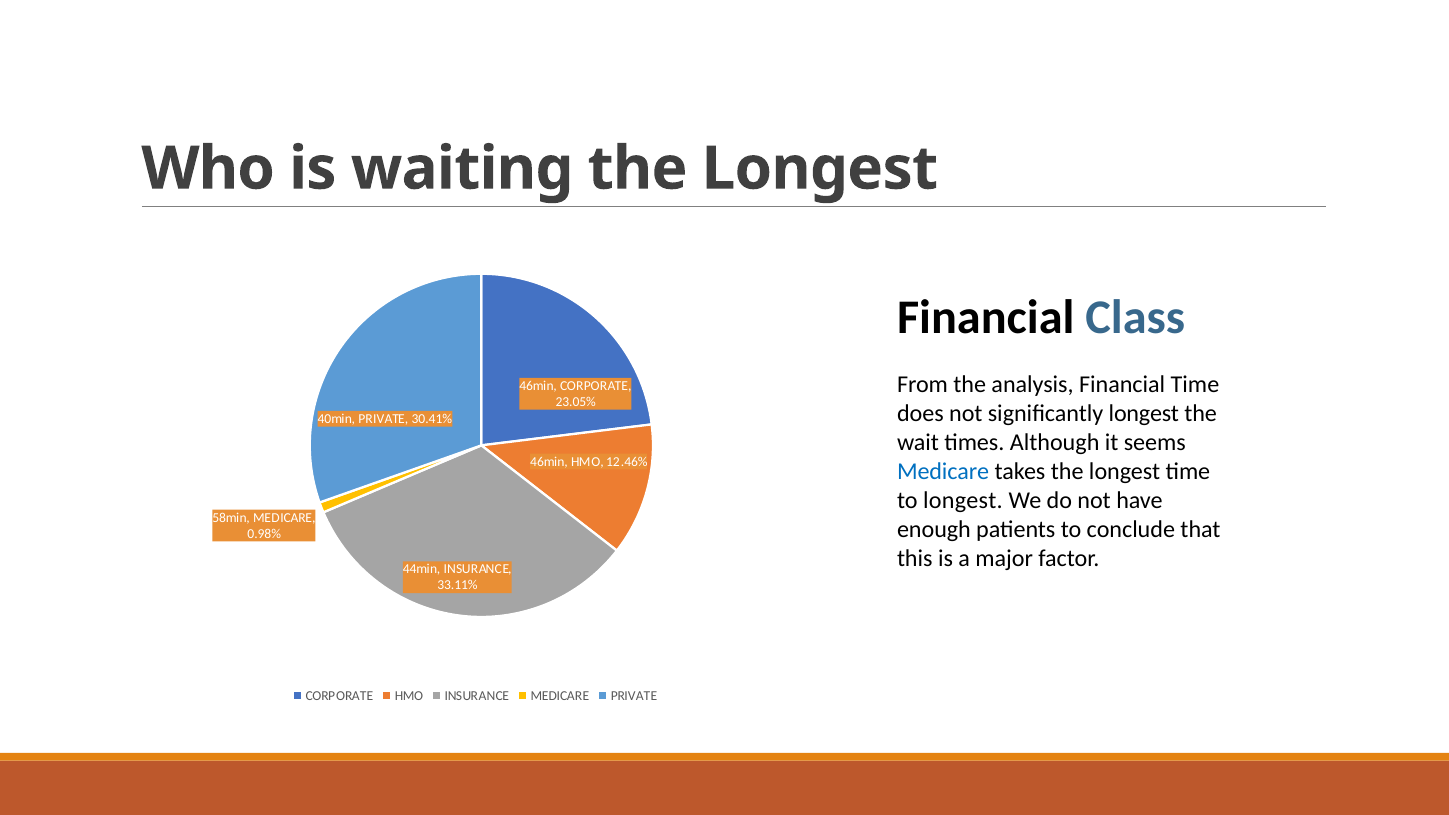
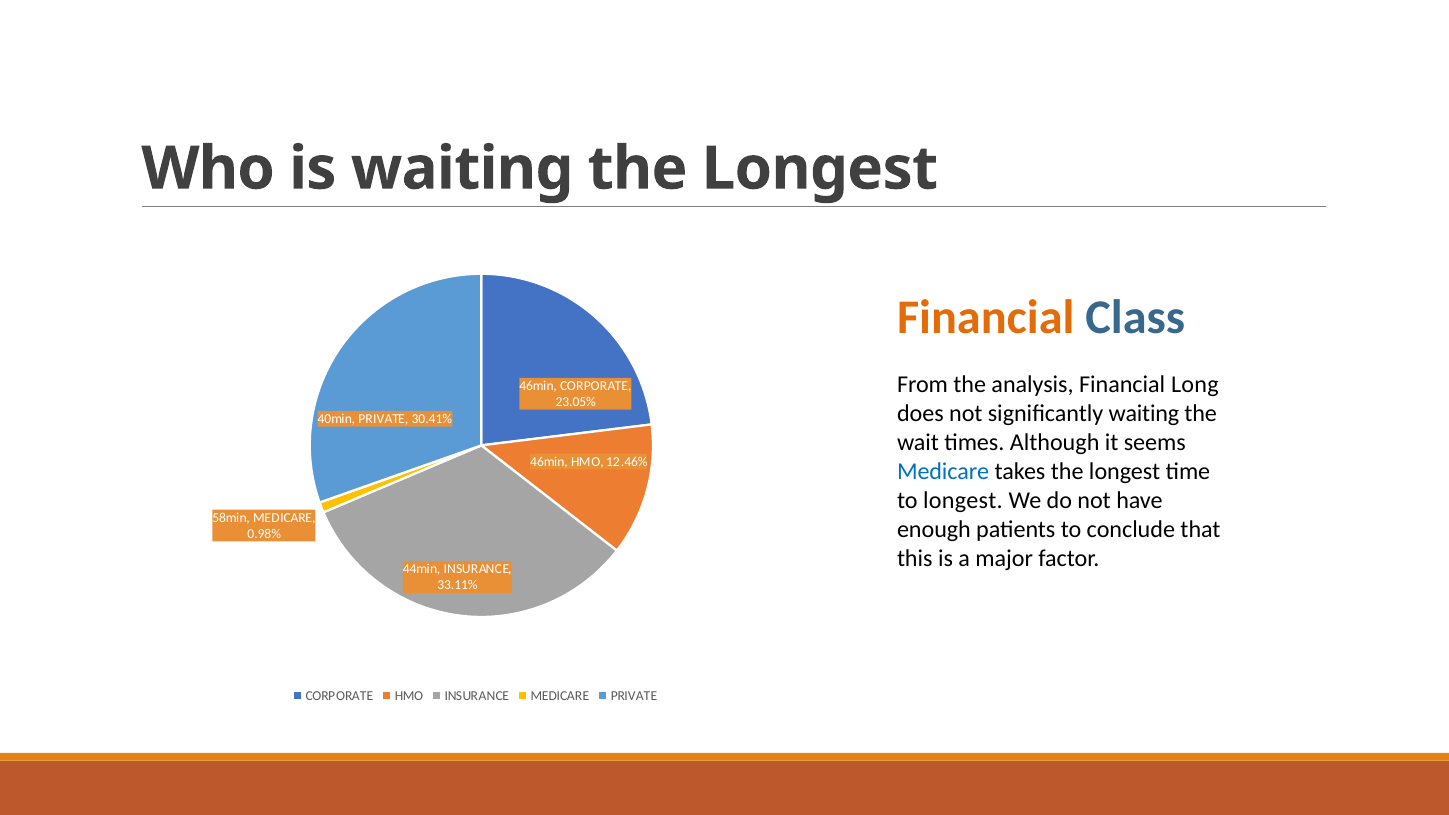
Financial colour: black -> orange (986, 318)
Financial Time: Time -> Long (1195, 385)
significantly longest: longest -> waiting (1144, 414)
